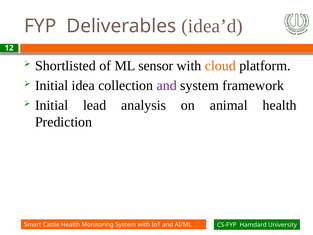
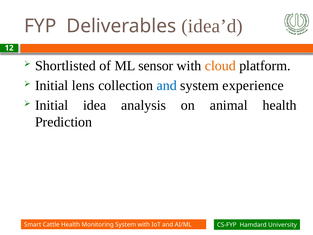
idea: idea -> lens (83, 85)
and colour: purple -> blue (167, 85)
framework: framework -> experience (253, 85)
lead: lead -> idea (95, 105)
